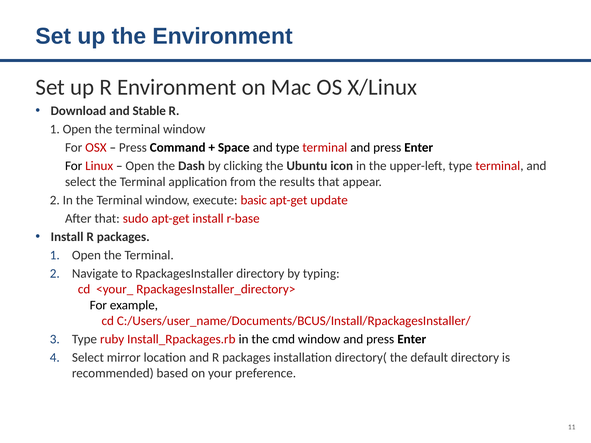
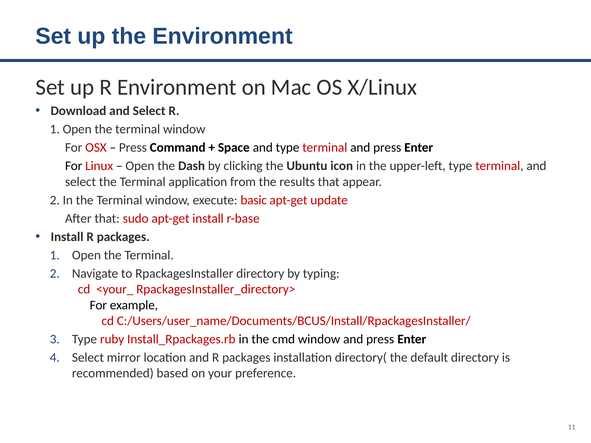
Download and Stable: Stable -> Select (149, 111)
